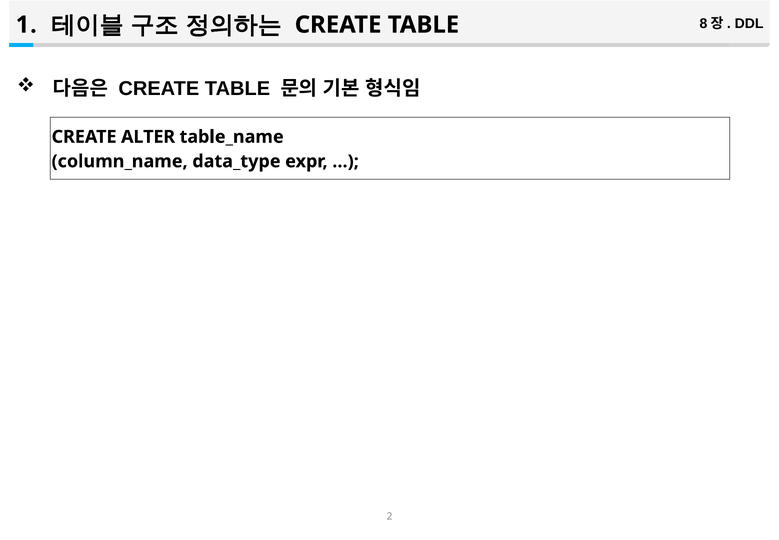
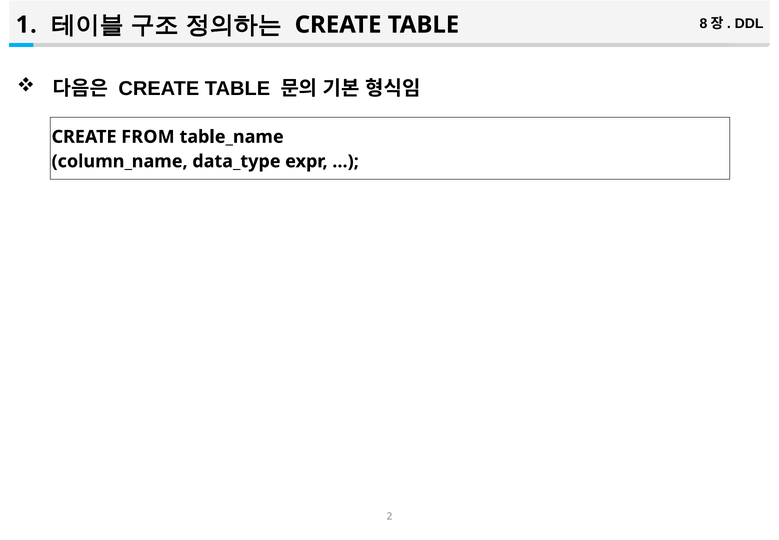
ALTER: ALTER -> FROM (148, 137)
